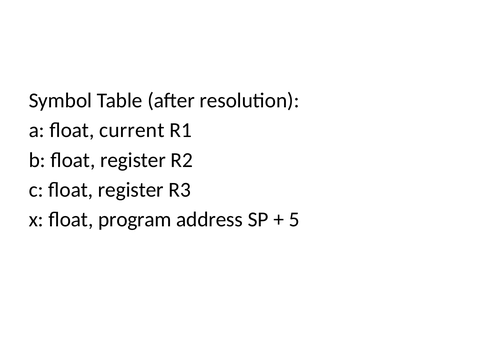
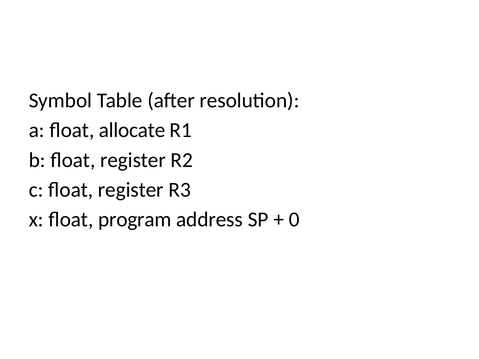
current: current -> allocate (132, 130)
5: 5 -> 0 (294, 220)
